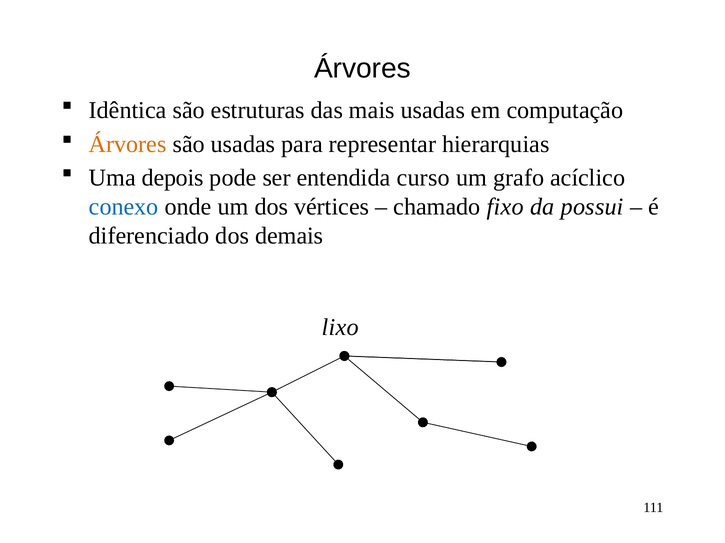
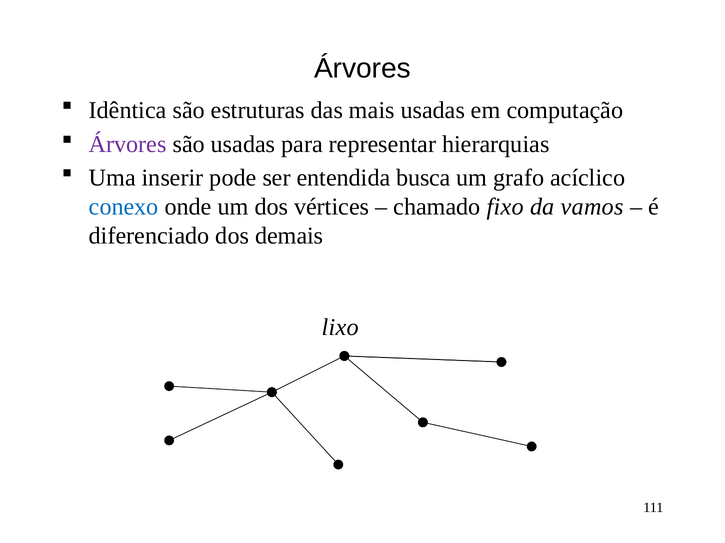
Árvores colour: orange -> purple (128, 144)
depois: depois -> inserir (173, 178)
curso: curso -> busca (424, 178)
possui: possui -> vamos (592, 207)
